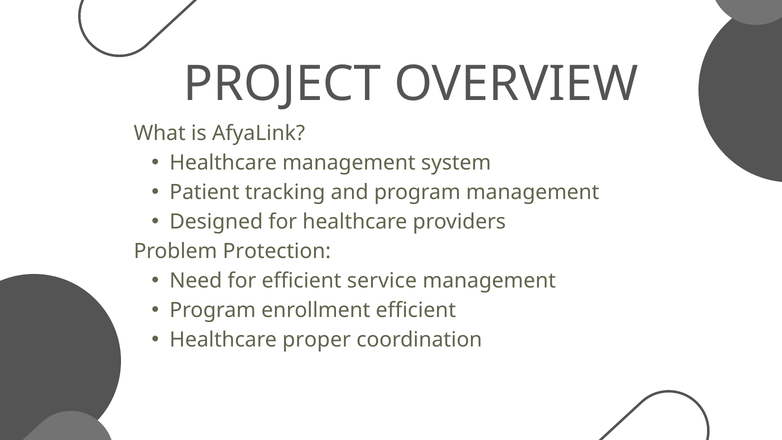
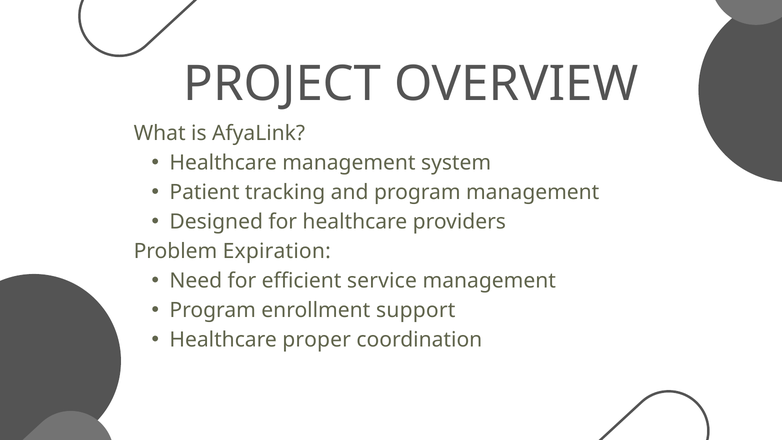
Protection: Protection -> Expiration (277, 251)
enrollment efficient: efficient -> support (416, 310)
